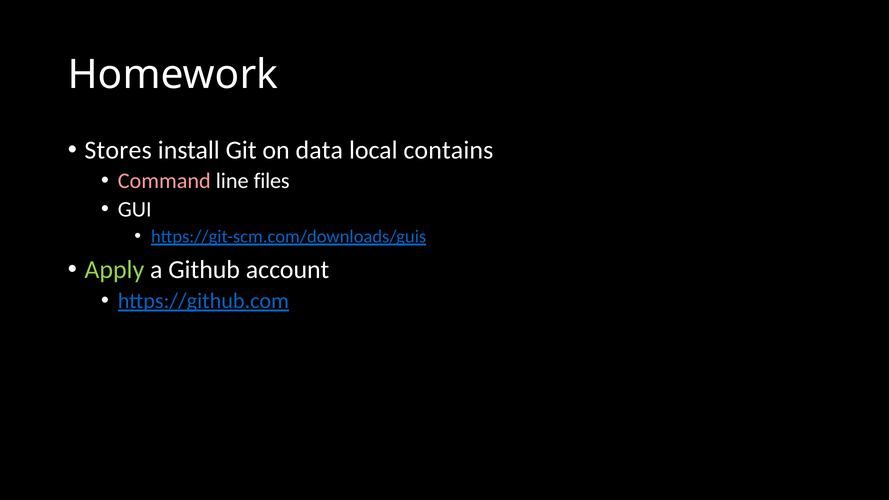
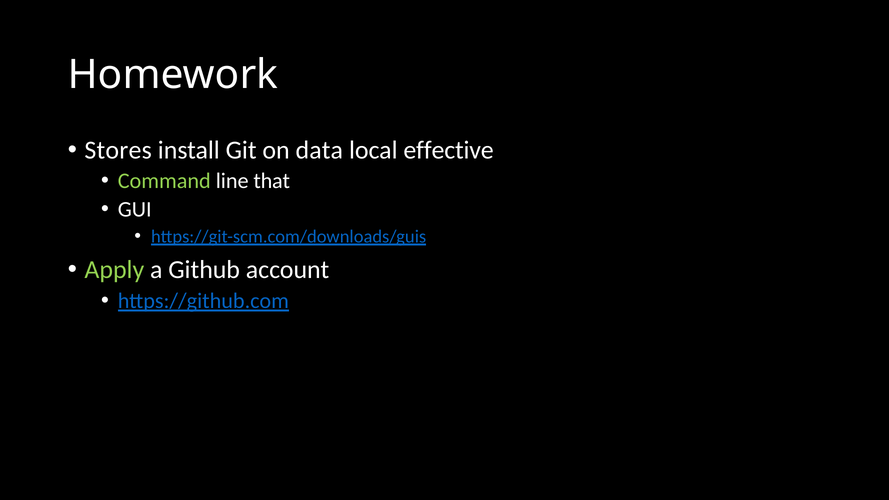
contains: contains -> effective (449, 150)
Command colour: pink -> light green (164, 181)
files: files -> that (272, 181)
